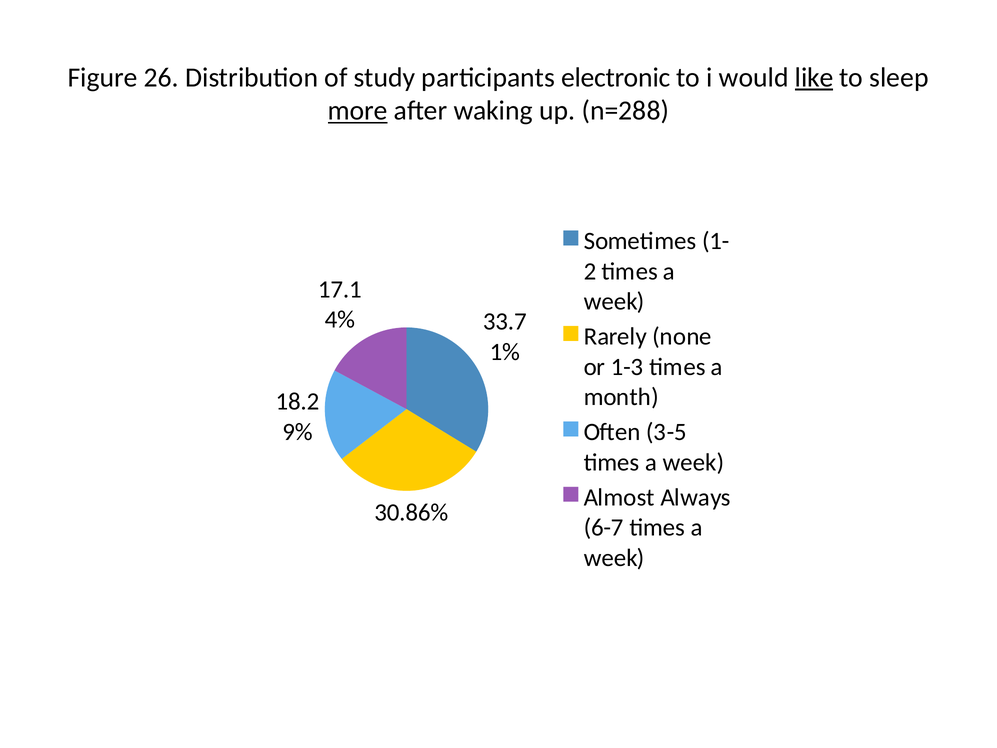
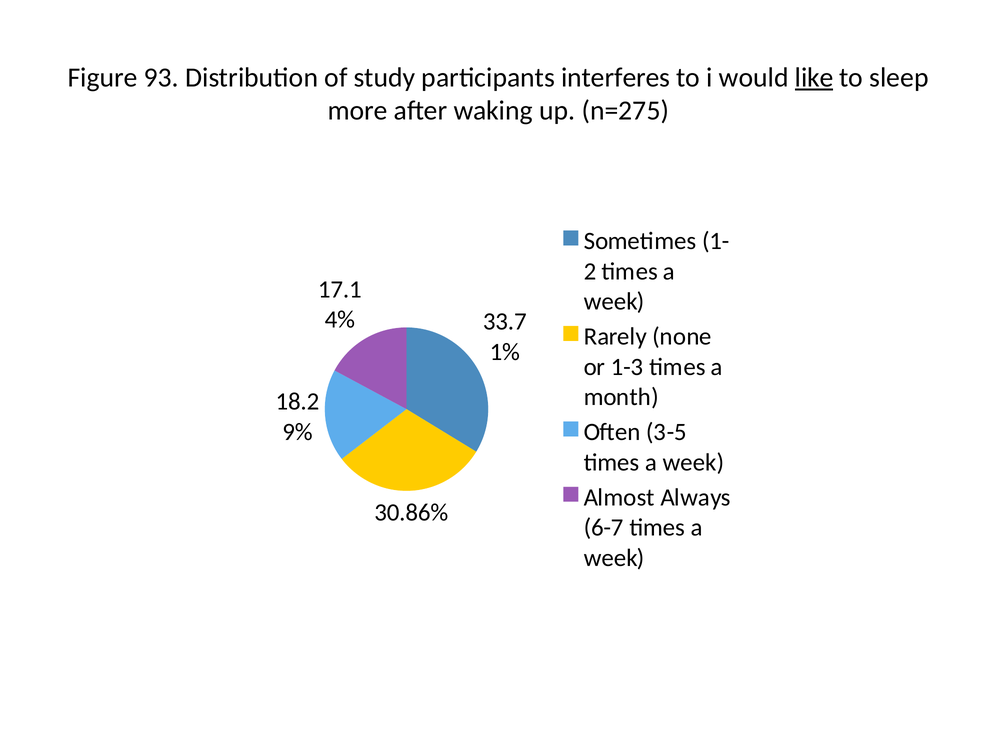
26: 26 -> 93 (161, 78)
electronic: electronic -> interferes (616, 78)
more underline: present -> none (358, 111)
n=288: n=288 -> n=275 (625, 111)
